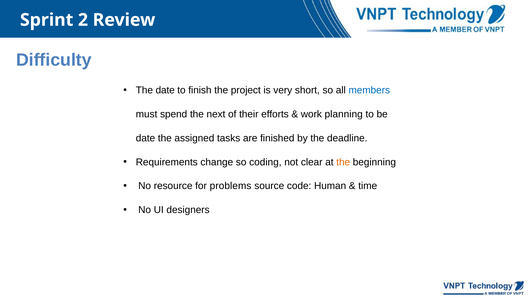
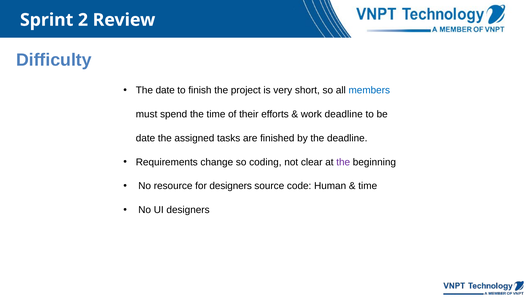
the next: next -> time (216, 114)
work planning: planning -> deadline (344, 114)
the colour: orange -> purple (343, 162)
for problems: problems -> designers (231, 186)
